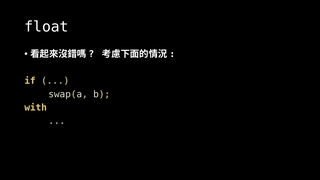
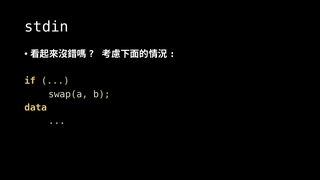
float: float -> stdin (46, 27)
with: with -> data (36, 108)
